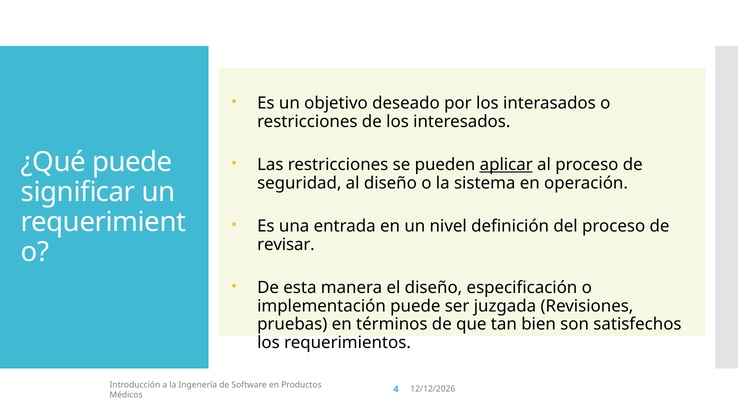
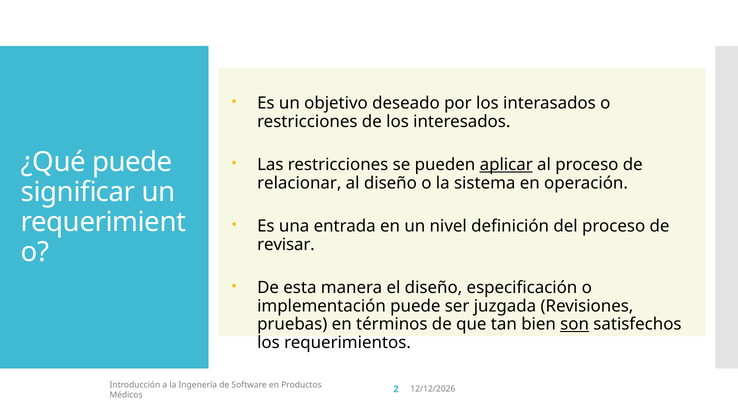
seguridad: seguridad -> relacionar (299, 183)
son underline: none -> present (575, 325)
4: 4 -> 2 (396, 389)
